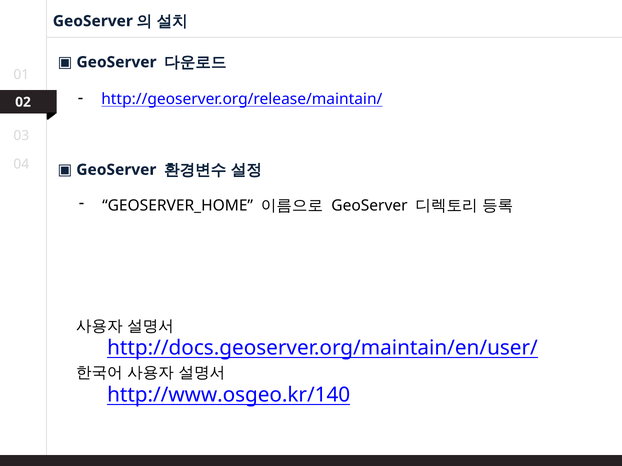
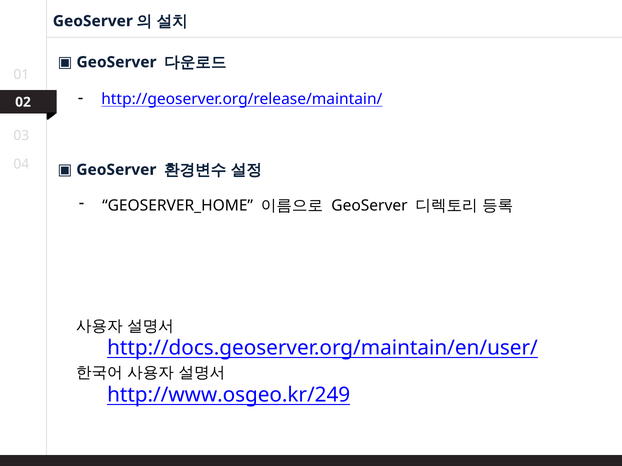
http://www.osgeo.kr/140: http://www.osgeo.kr/140 -> http://www.osgeo.kr/249 (229, 395)
